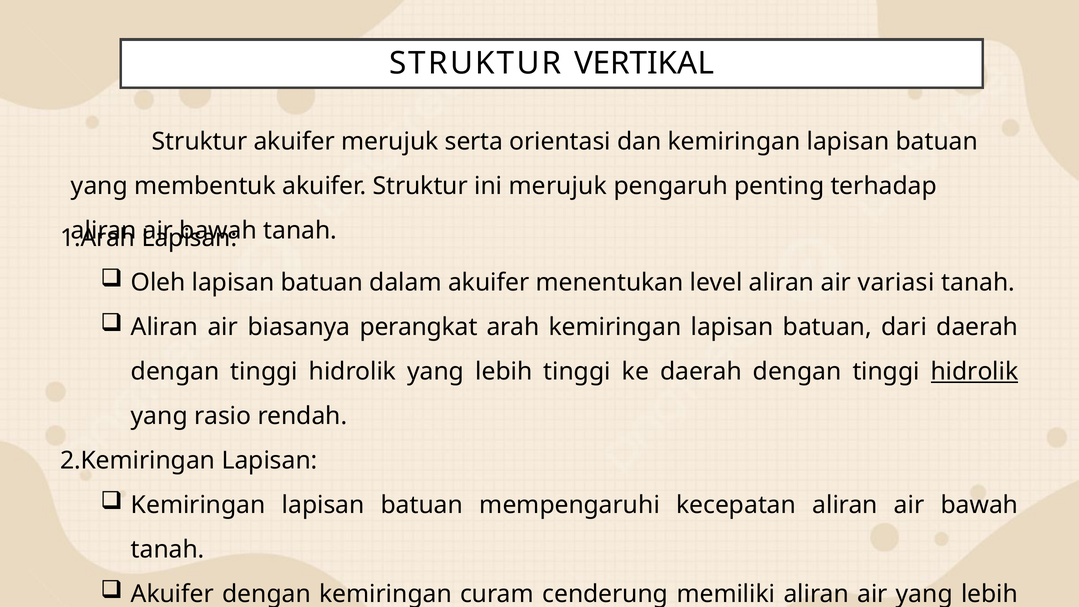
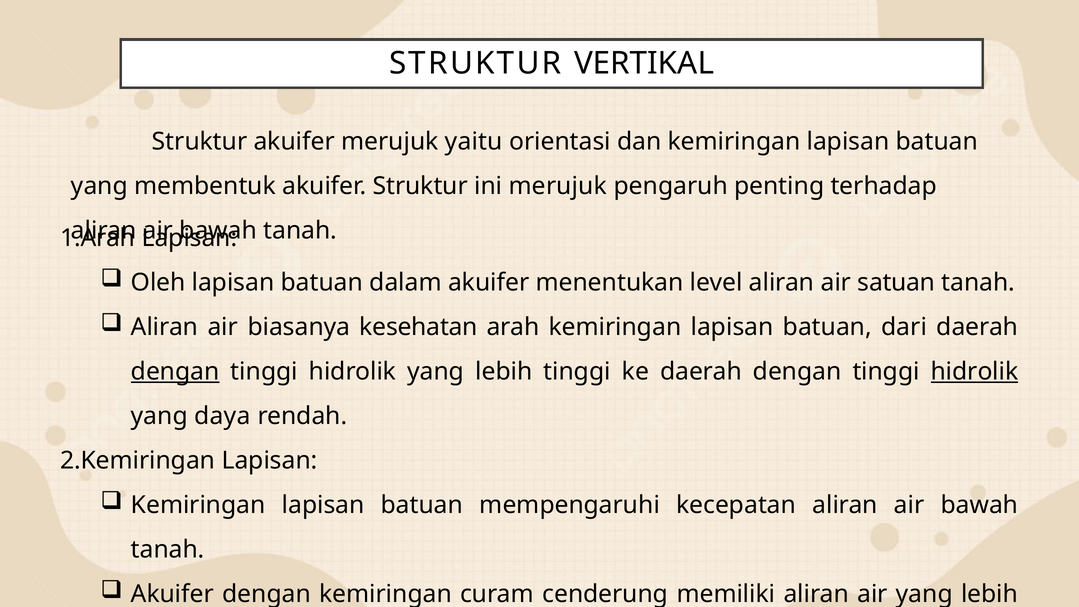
serta: serta -> yaitu (474, 142)
variasi: variasi -> satuan (896, 283)
perangkat: perangkat -> kesehatan (419, 327)
dengan underline: none -> present (175, 372)
rasio: rasio -> daya (223, 416)
